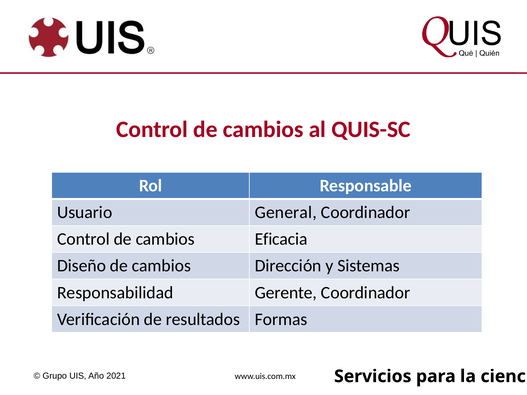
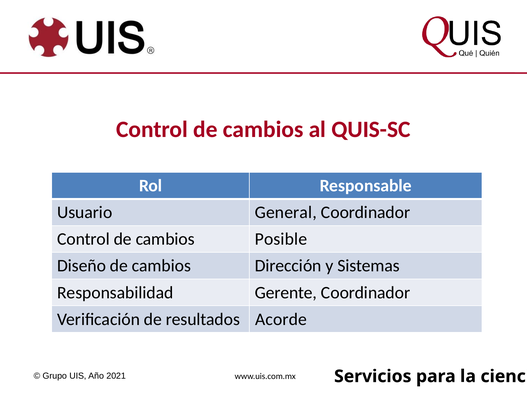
Eficacia: Eficacia -> Posible (281, 239)
Formas: Formas -> Acorde (281, 319)
